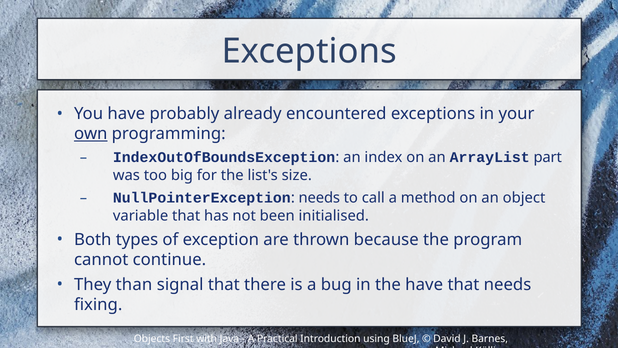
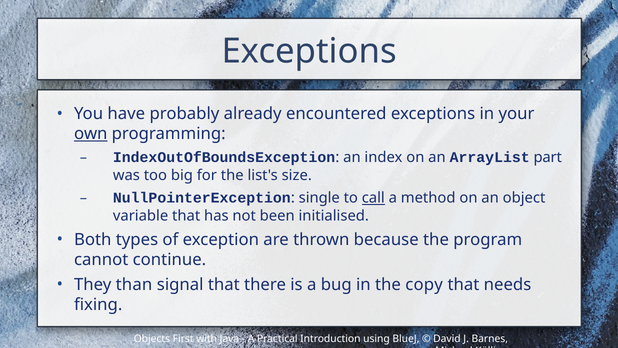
needs: needs -> single (319, 198)
call underline: none -> present (373, 198)
the have: have -> copy (424, 284)
